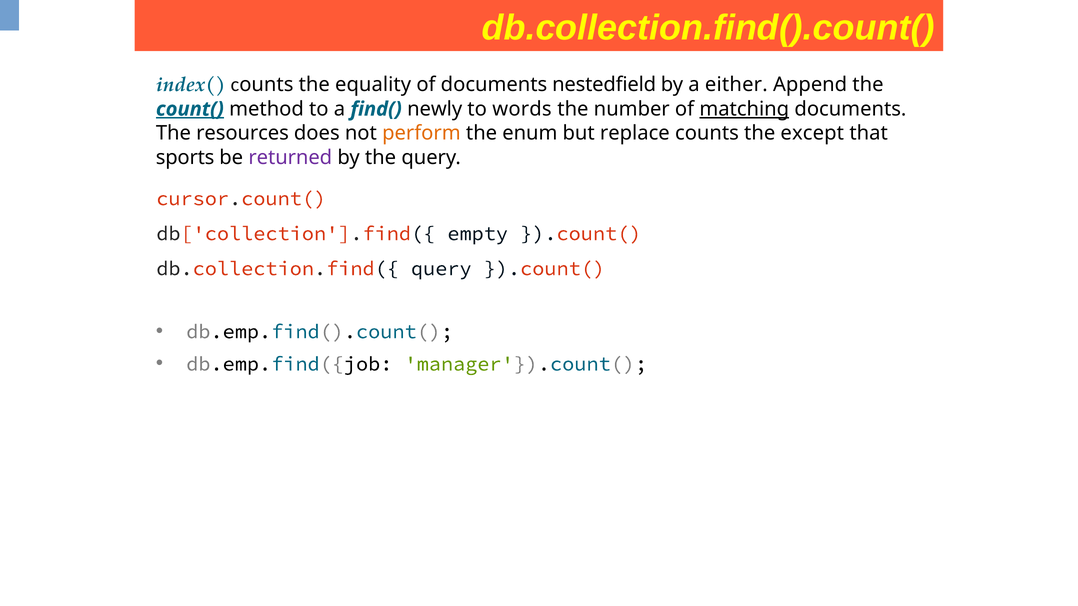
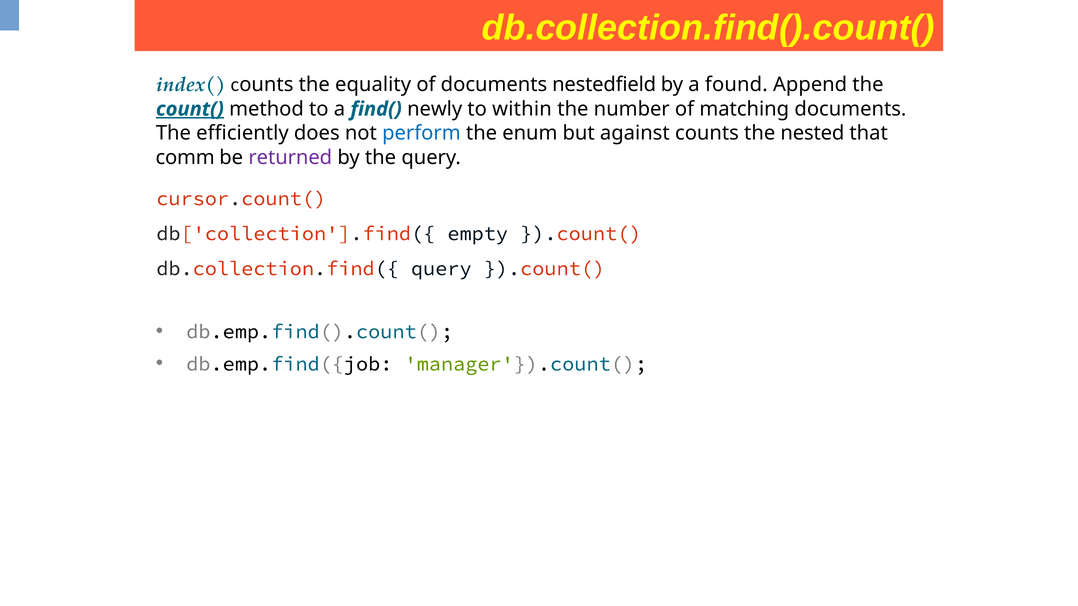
either: either -> found (736, 85)
words: words -> within (522, 109)
matching underline: present -> none (744, 109)
resources: resources -> efficiently (242, 133)
perform colour: orange -> blue (421, 133)
replace: replace -> against (635, 133)
except: except -> nested (812, 133)
sports: sports -> comm (185, 158)
